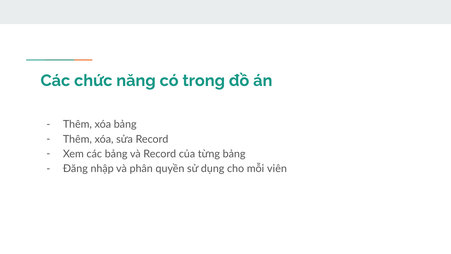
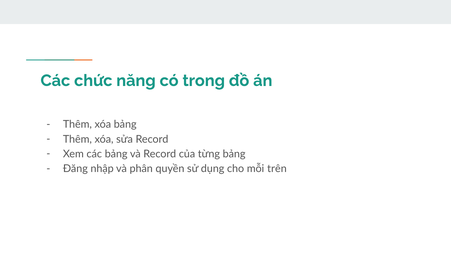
viên: viên -> trên (277, 168)
